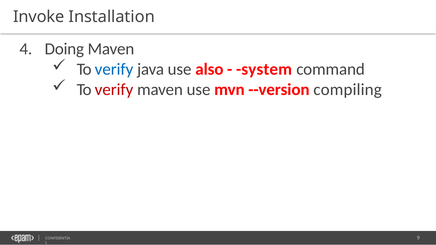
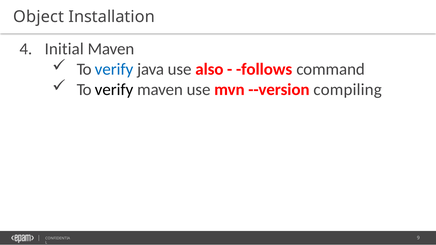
Invoke: Invoke -> Object (39, 17)
Doing: Doing -> Initial (64, 49)
system: system -> follows (264, 69)
verify colour: red -> black (114, 90)
